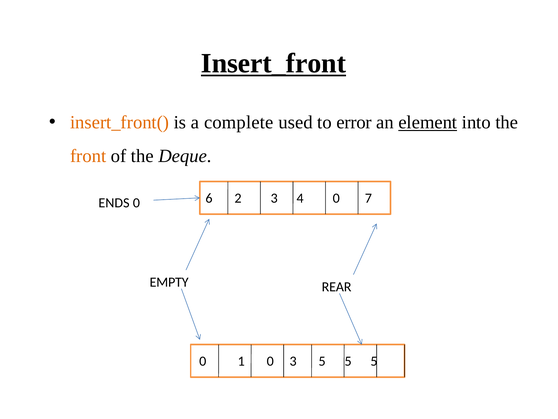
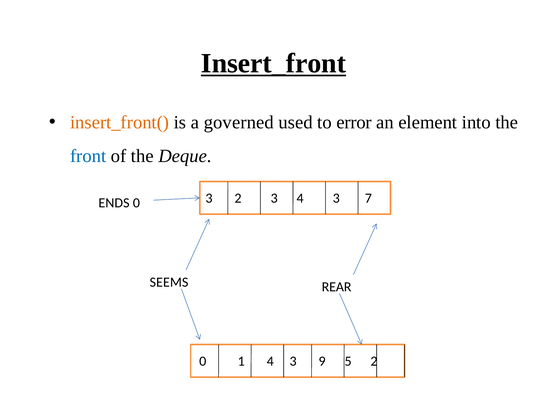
complete: complete -> governed (239, 122)
element underline: present -> none (428, 122)
front colour: orange -> blue (88, 156)
0 6: 6 -> 3 (209, 198)
3 4 0: 0 -> 3 (336, 198)
EMPTY: EMPTY -> SEEMS (169, 282)
1 0: 0 -> 4 (270, 361)
3 5: 5 -> 9 (322, 361)
5: 5 -> 2 (374, 361)
